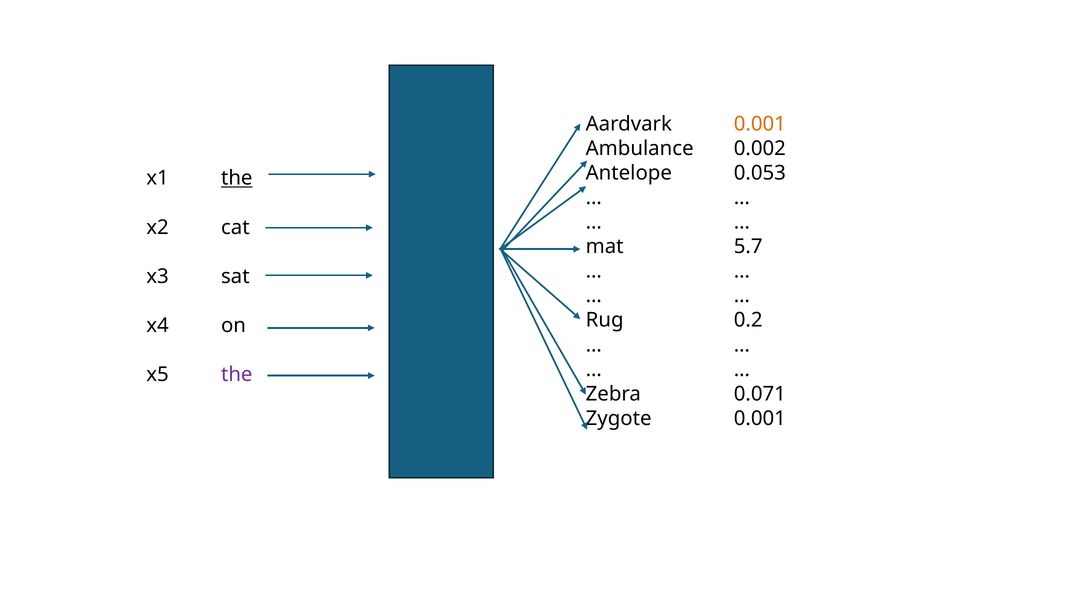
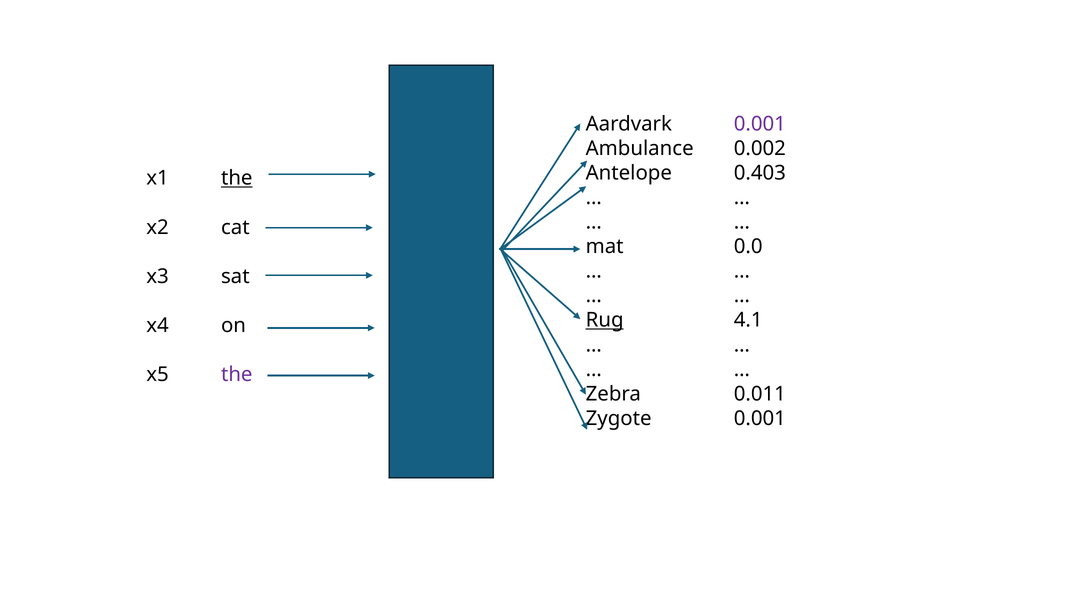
0.001 colour: orange -> purple (760, 124)
0.053: 0.053 -> 0.403 (760, 173)
5.7: 5.7 -> 0.0 (748, 247)
Rug underline: none -> present (605, 320)
0.2: 0.2 -> 4.1 (748, 320)
0.071: 0.071 -> 0.011 (760, 394)
